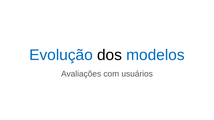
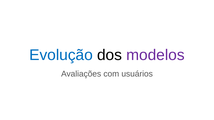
modelos colour: blue -> purple (155, 55)
